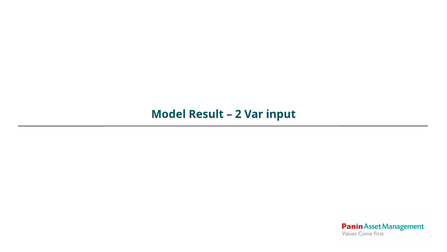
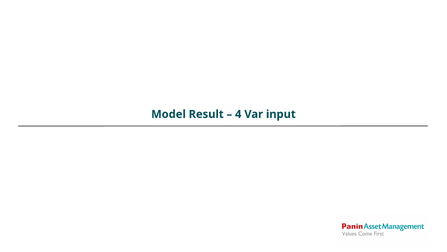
2: 2 -> 4 (238, 114)
